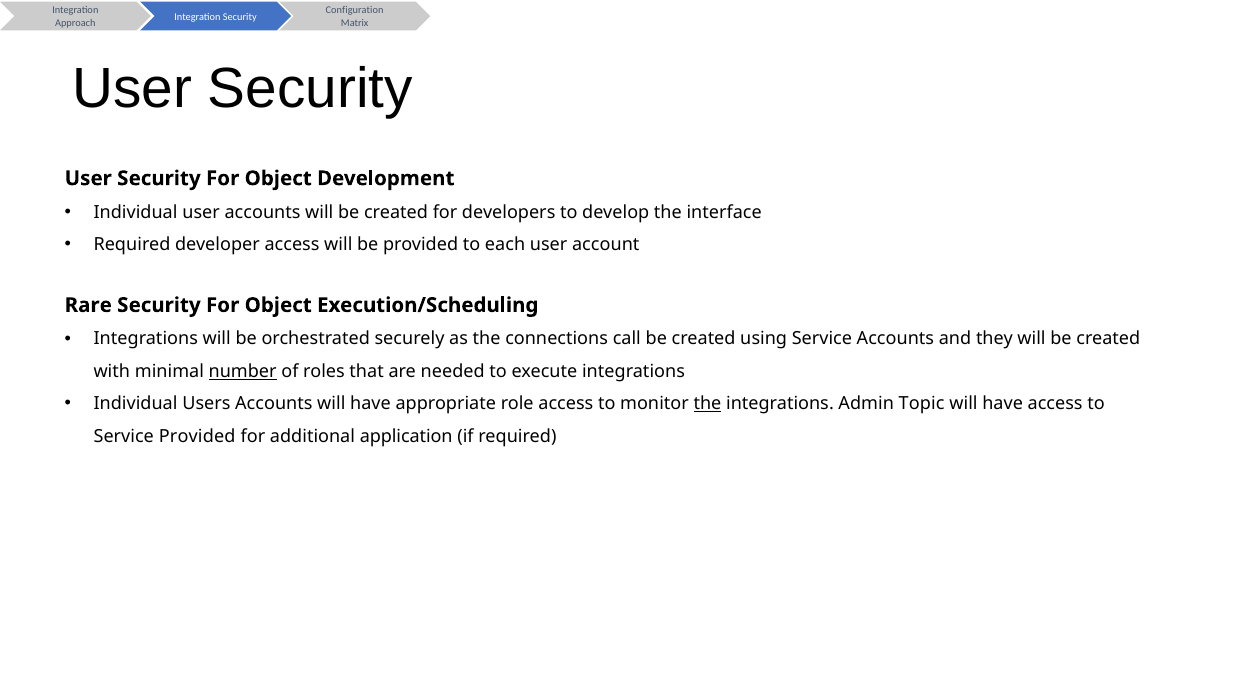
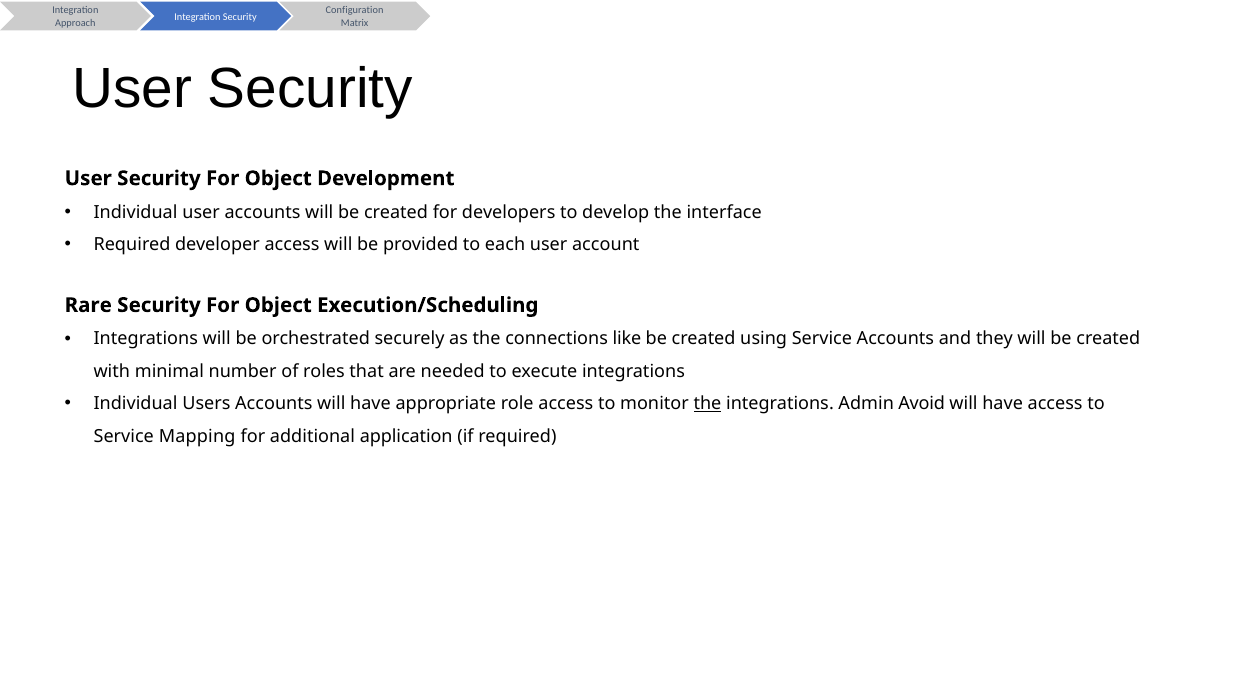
call: call -> like (627, 339)
number underline: present -> none (243, 371)
Topic: Topic -> Avoid (922, 404)
Service Provided: Provided -> Mapping (197, 436)
